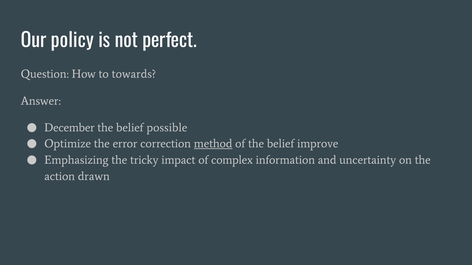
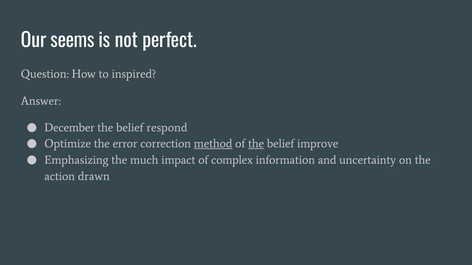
policy: policy -> seems (73, 41)
towards: towards -> inspired (134, 74)
possible: possible -> respond (167, 128)
the underline: none -> present (256, 144)
tricky: tricky -> much (144, 160)
